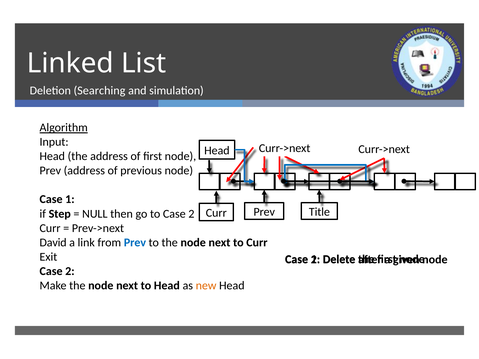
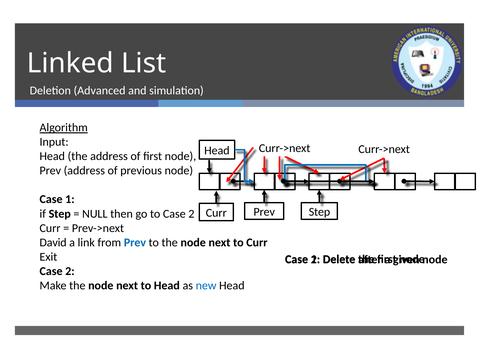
Searching: Searching -> Advanced (100, 91)
Prev Title: Title -> Step (319, 212)
new colour: orange -> blue (206, 286)
